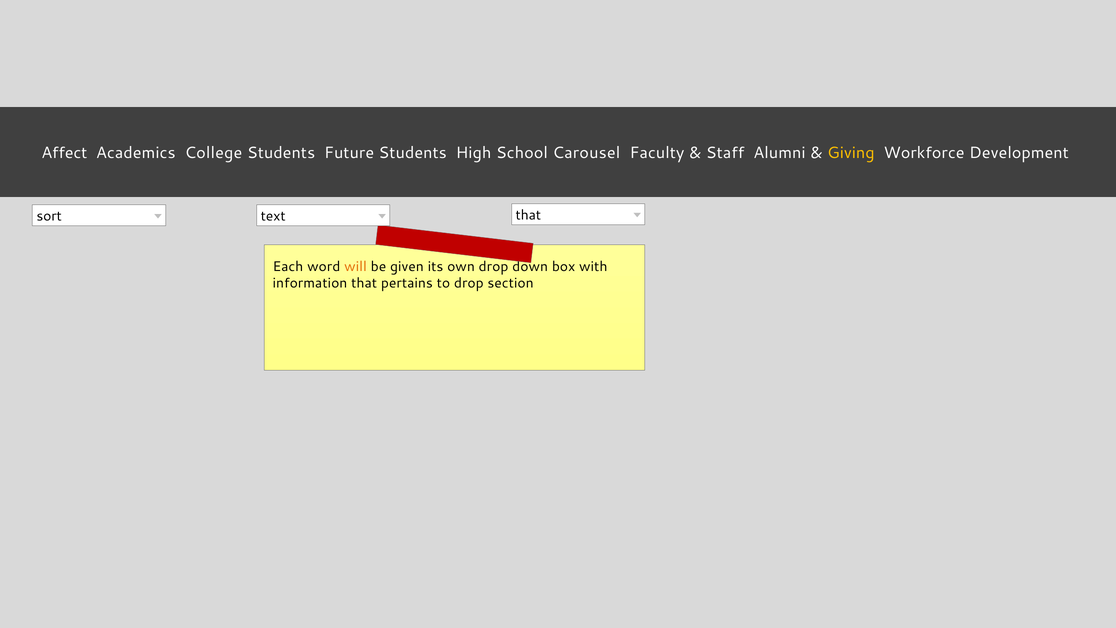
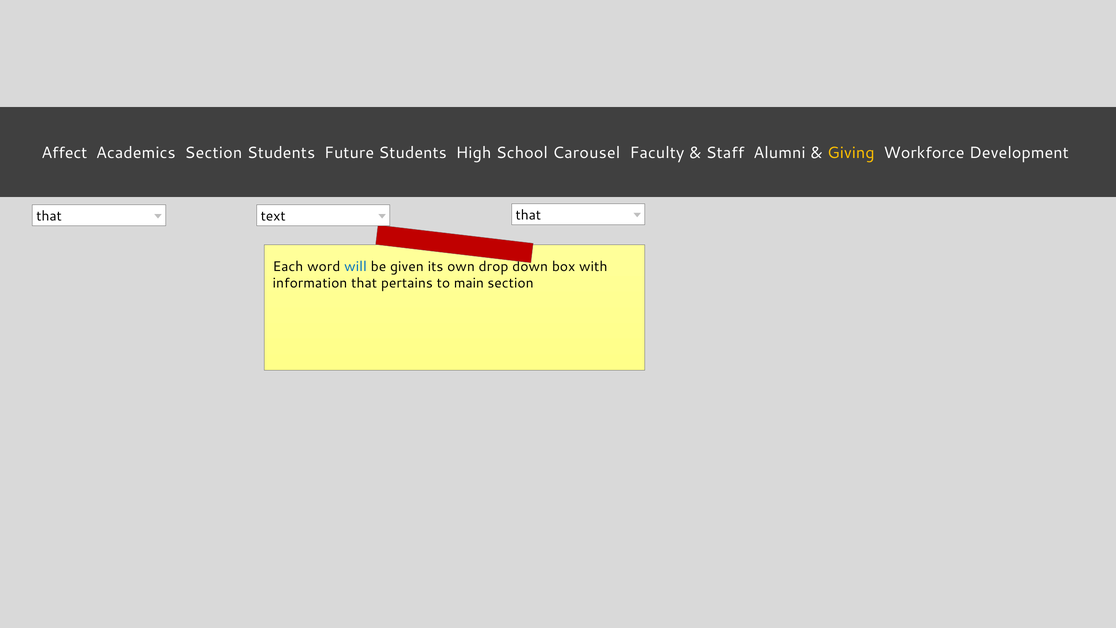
Academics College: College -> Section (213, 153)
sort: sort -> that (49, 216)
will colour: orange -> blue (356, 266)
to drop: drop -> main (469, 283)
